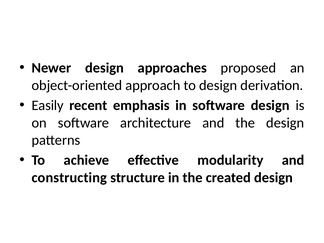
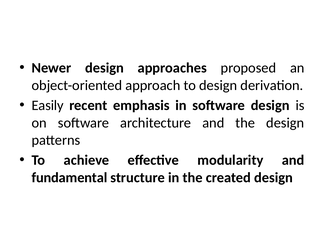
constructing: constructing -> fundamental (69, 178)
